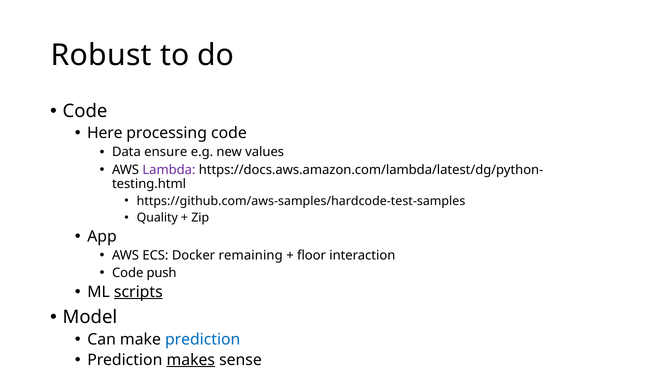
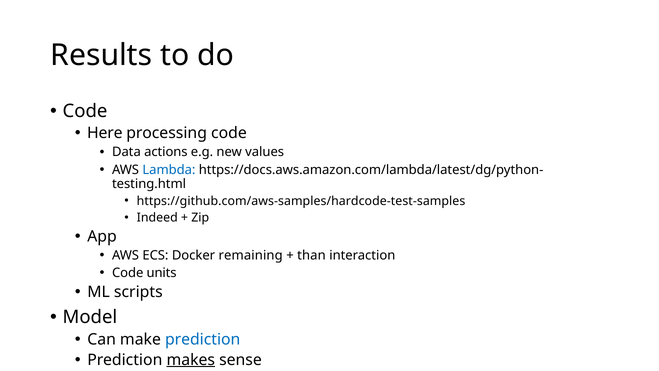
Robust: Robust -> Results (101, 55)
ensure: ensure -> actions (166, 152)
Lambda colour: purple -> blue (169, 170)
Quality: Quality -> Indeed (157, 218)
floor: floor -> than (311, 255)
push: push -> units (162, 273)
scripts underline: present -> none (138, 292)
